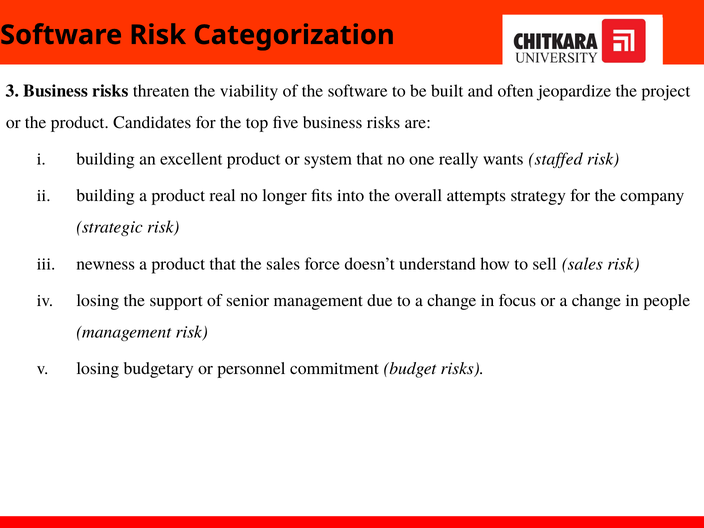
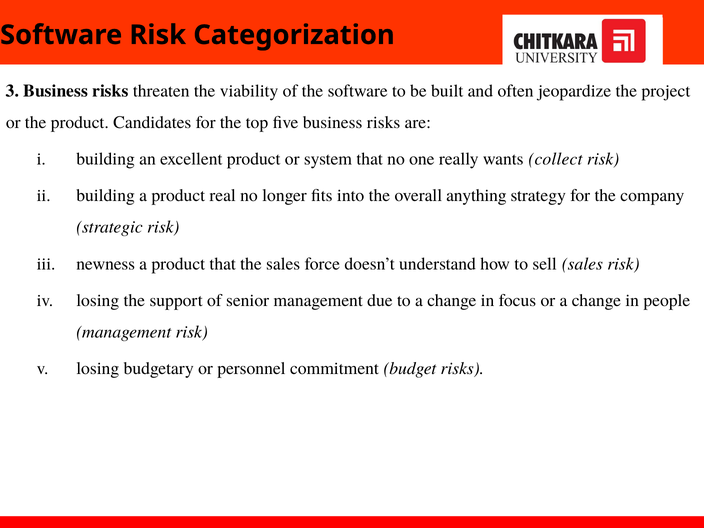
staffed: staffed -> collect (555, 159)
attempts: attempts -> anything (476, 195)
